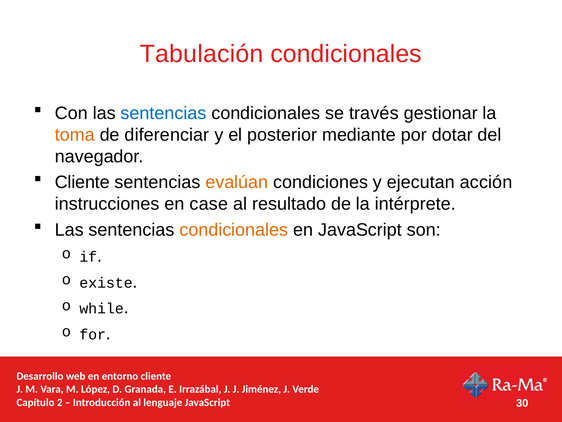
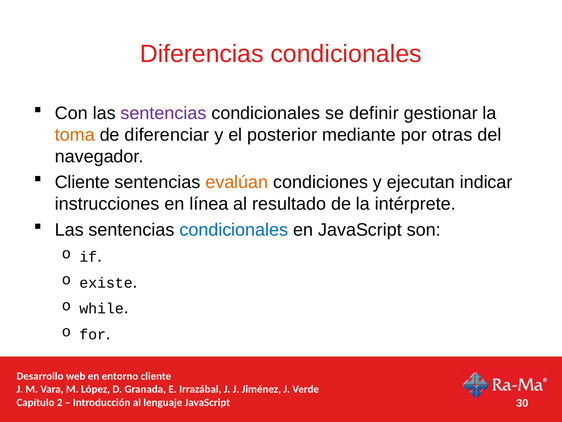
Tabulación: Tabulación -> Diferencias (202, 54)
sentencias colour: blue -> purple (164, 113)
través: través -> definir (374, 113)
dotar: dotar -> otras (452, 135)
acción: acción -> indicar (486, 182)
case: case -> línea (209, 204)
condicionales colour: orange -> blue (234, 230)
